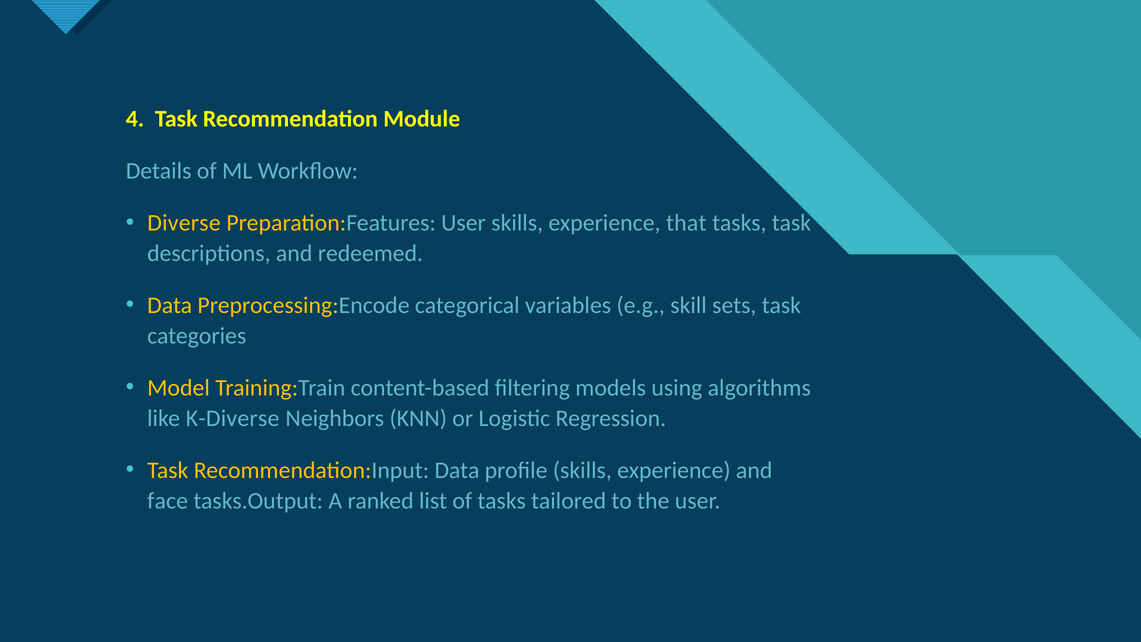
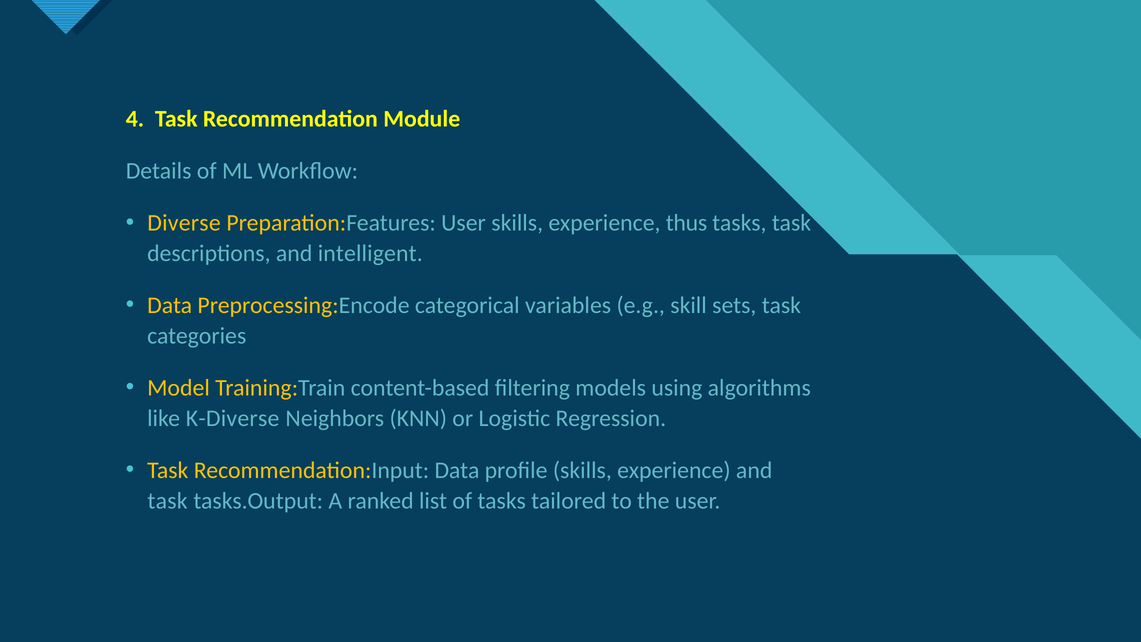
that: that -> thus (687, 223)
redeemed: redeemed -> intelligent (370, 253)
face: face -> task (168, 501)
